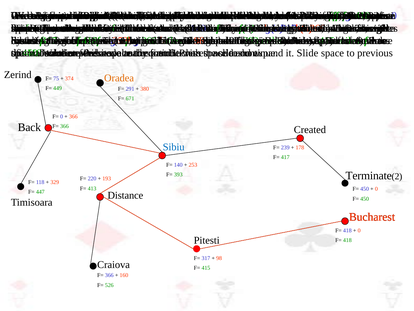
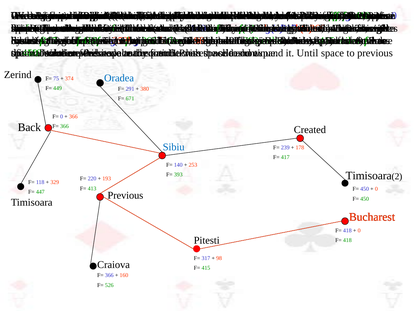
it Slide: Slide -> Until (307, 53)
Oradea colour: orange -> blue (119, 78)
Terminate: Terminate -> Timisoara (369, 175)
Distance: Distance -> Previous (125, 195)
